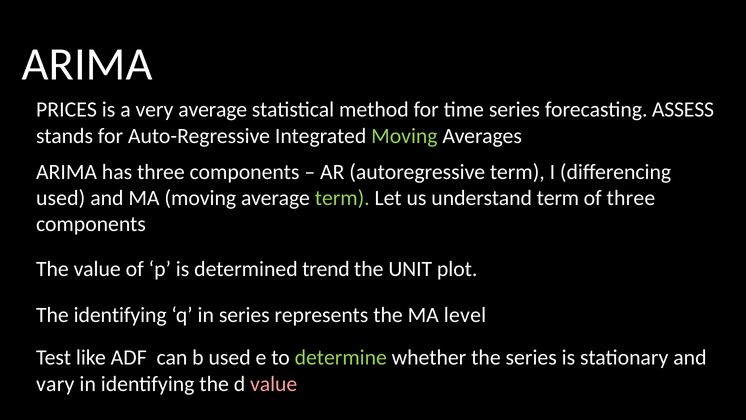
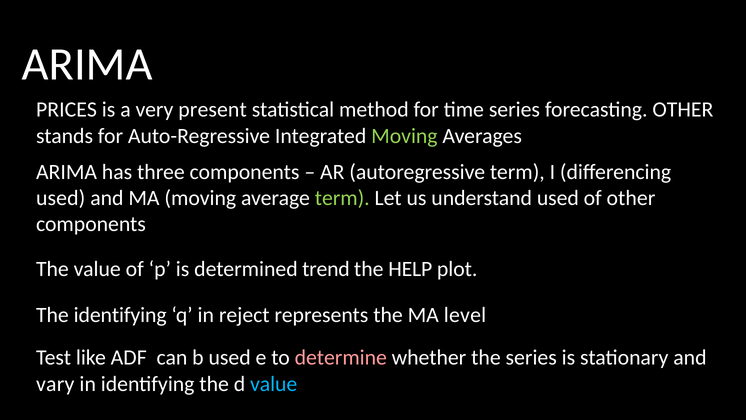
very average: average -> present (213, 110)
forecasting ASSESS: ASSESS -> OTHER (683, 110)
understand term: term -> used (558, 198)
of three: three -> other (631, 198)
UNIT: UNIT -> HELP (410, 269)
in series: series -> reject (244, 315)
determine colour: light green -> pink (341, 357)
value colour: pink -> light blue (274, 384)
